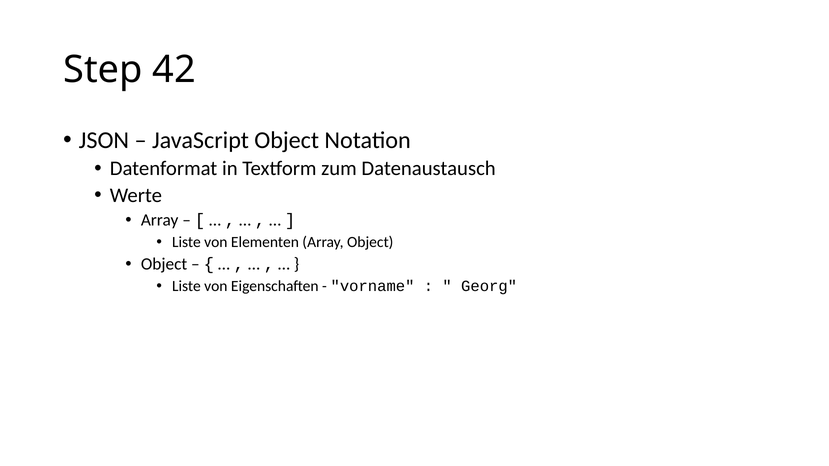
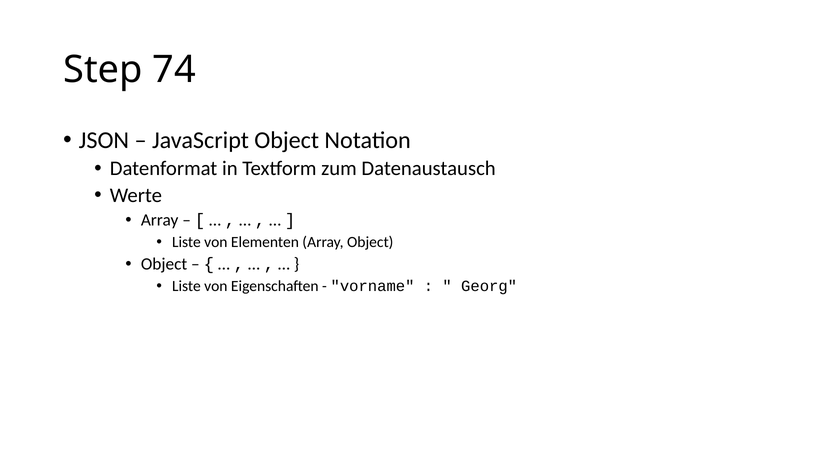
42: 42 -> 74 (174, 70)
